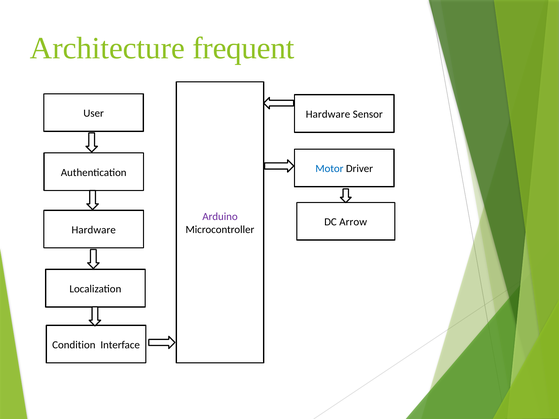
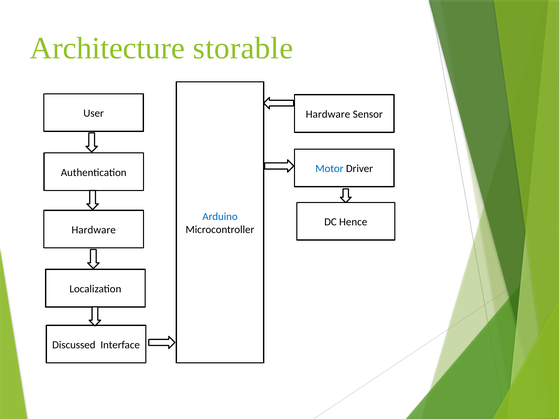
frequent: frequent -> storable (243, 48)
Arduino colour: purple -> blue (220, 217)
Arrow: Arrow -> Hence (353, 222)
Condition: Condition -> Discussed (74, 345)
